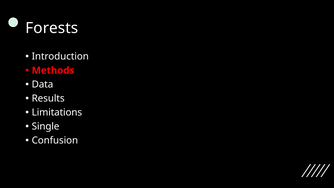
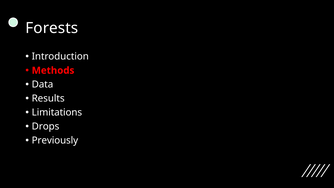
Single: Single -> Drops (46, 126)
Confusion: Confusion -> Previously (55, 140)
